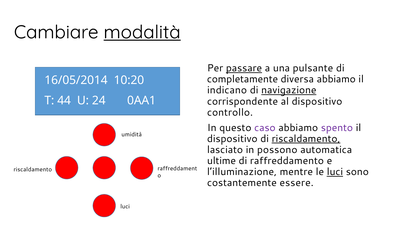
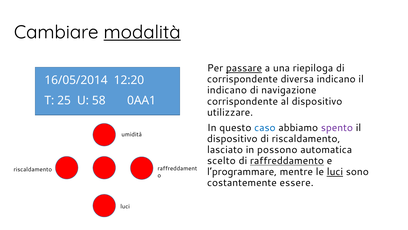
pulsante: pulsante -> riepiloga (313, 68)
completamente: completamente -> corrispondente (242, 79)
diversa abbiamo: abbiamo -> indicano (336, 79)
10:20: 10:20 -> 12:20 (129, 80)
navigazione underline: present -> none (289, 90)
44: 44 -> 25 (64, 100)
24: 24 -> 58 (99, 100)
controllo: controllo -> utilizzare (230, 112)
caso colour: purple -> blue (265, 127)
riscaldamento underline: present -> none (306, 138)
ultime: ultime -> scelto (221, 160)
raffreddamento underline: none -> present (287, 160)
l’illuminazione: l’illuminazione -> l’programmare (242, 171)
